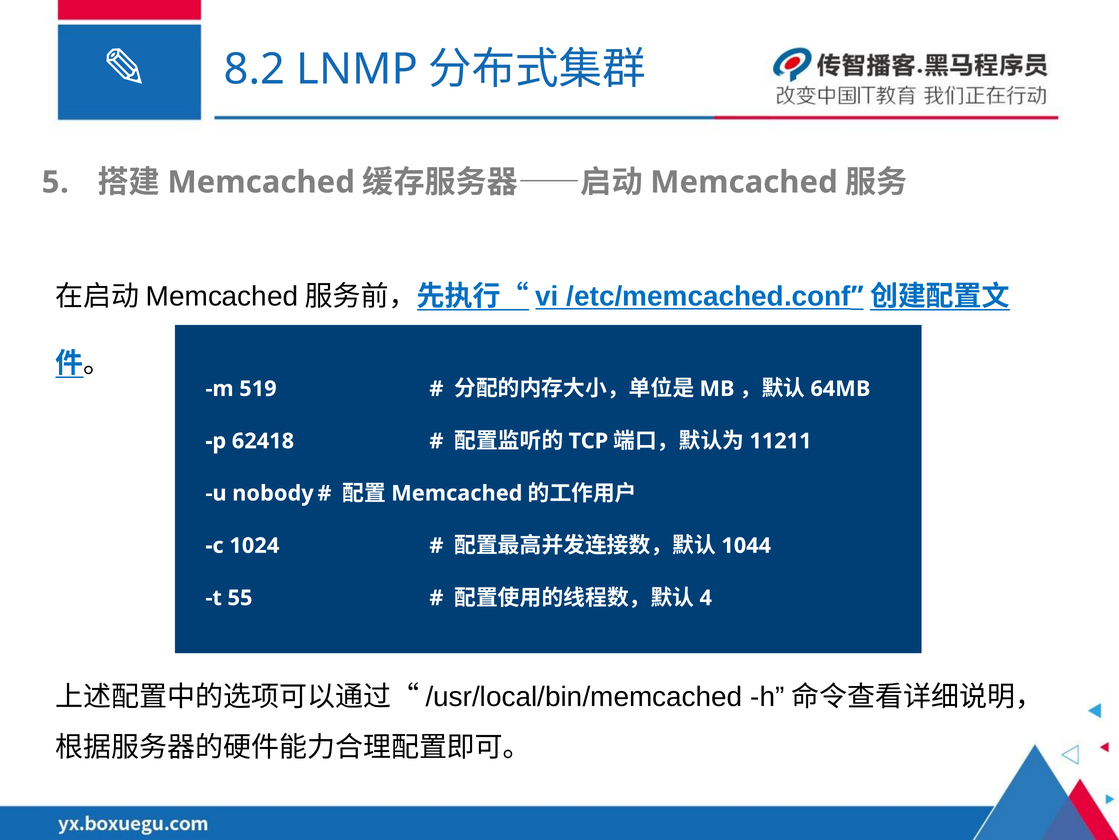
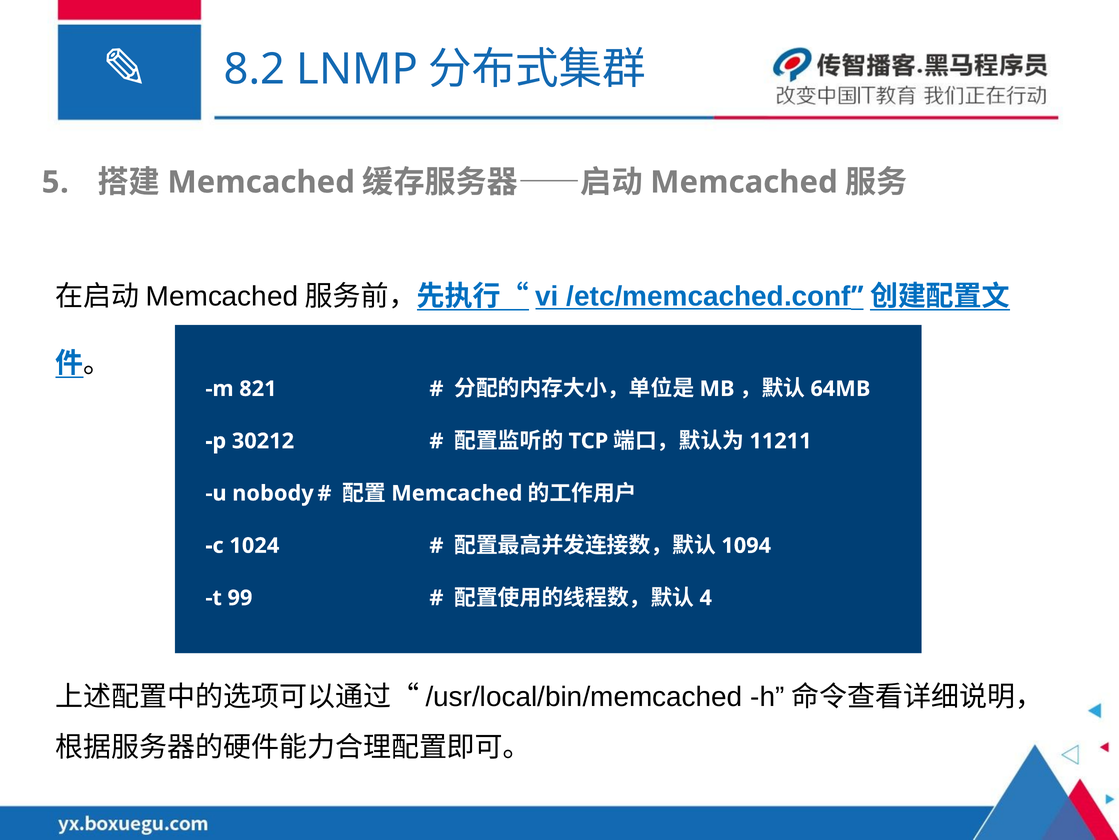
519: 519 -> 821 (258, 388)
62418: 62418 -> 30212 (263, 441)
1044: 1044 -> 1094 (746, 545)
55: 55 -> 99 (240, 597)
